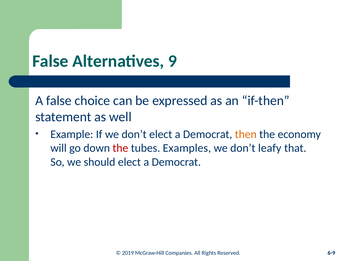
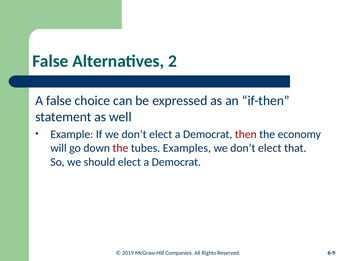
9: 9 -> 2 (172, 61)
then colour: orange -> red (246, 134)
leafy: leafy -> elect (270, 148)
